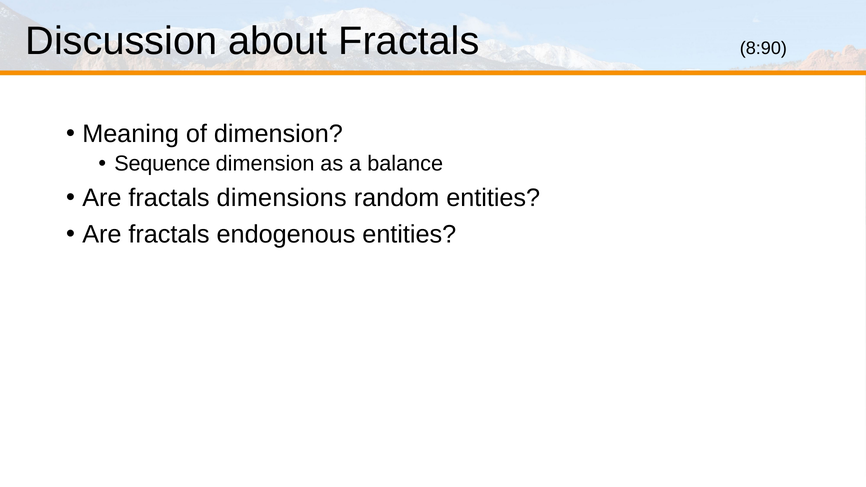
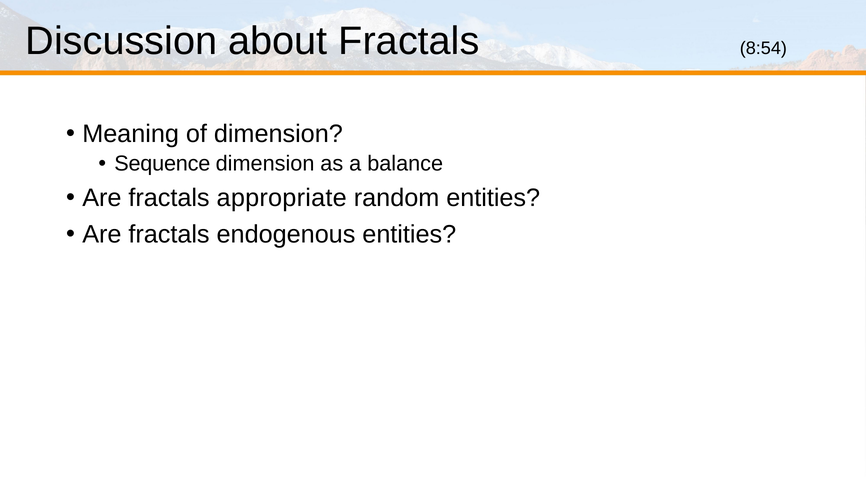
8:90: 8:90 -> 8:54 (763, 48)
dimensions: dimensions -> appropriate (282, 198)
